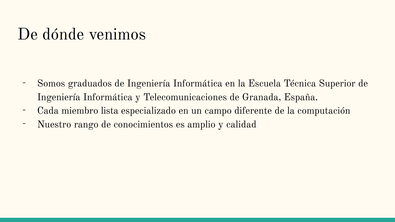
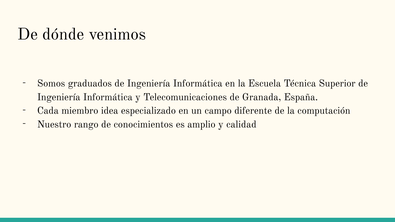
lista: lista -> idea (110, 111)
